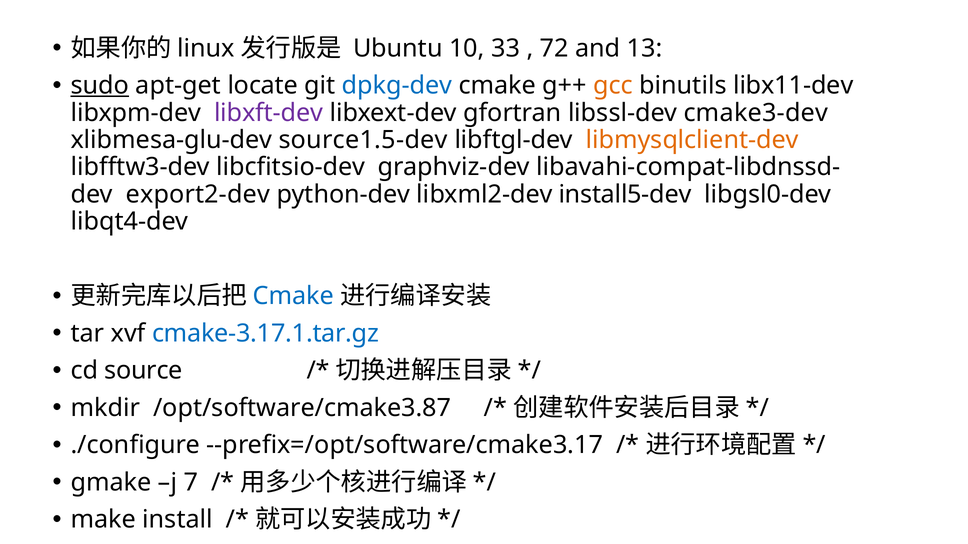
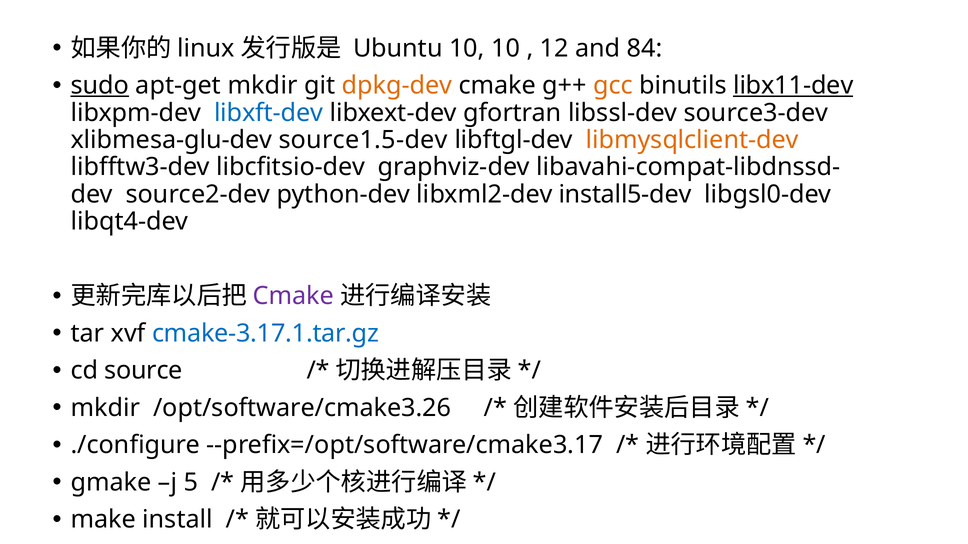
10 33: 33 -> 10 (506, 48)
72: 72 -> 12 (554, 48)
13: 13 -> 84 (645, 48)
apt-get locate: locate -> mkdir (263, 86)
dpkg-dev colour: blue -> orange (397, 86)
libx11-dev underline: none -> present (793, 86)
libxft-dev colour: purple -> blue (269, 113)
cmake3-dev: cmake3-dev -> source3-dev (756, 113)
export2-dev: export2-dev -> source2-dev (198, 195)
Cmake colour: blue -> purple (293, 296)
/opt/software/cmake3.87: /opt/software/cmake3.87 -> /opt/software/cmake3.26 (302, 408)
7: 7 -> 5 (191, 483)
